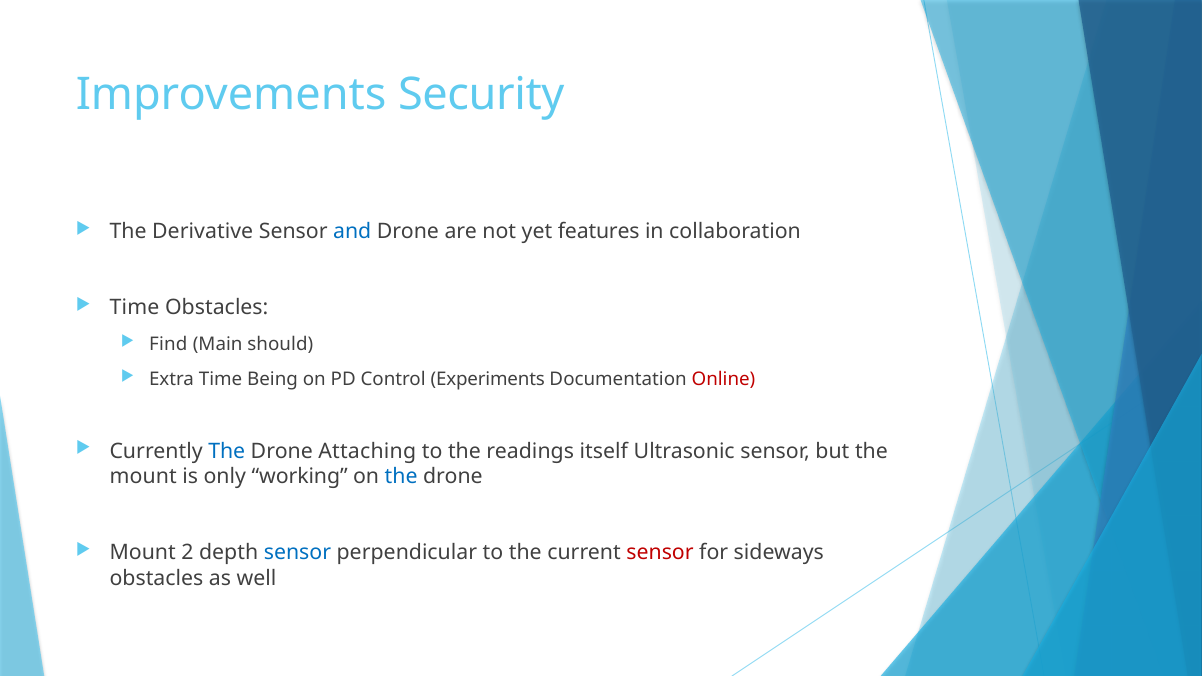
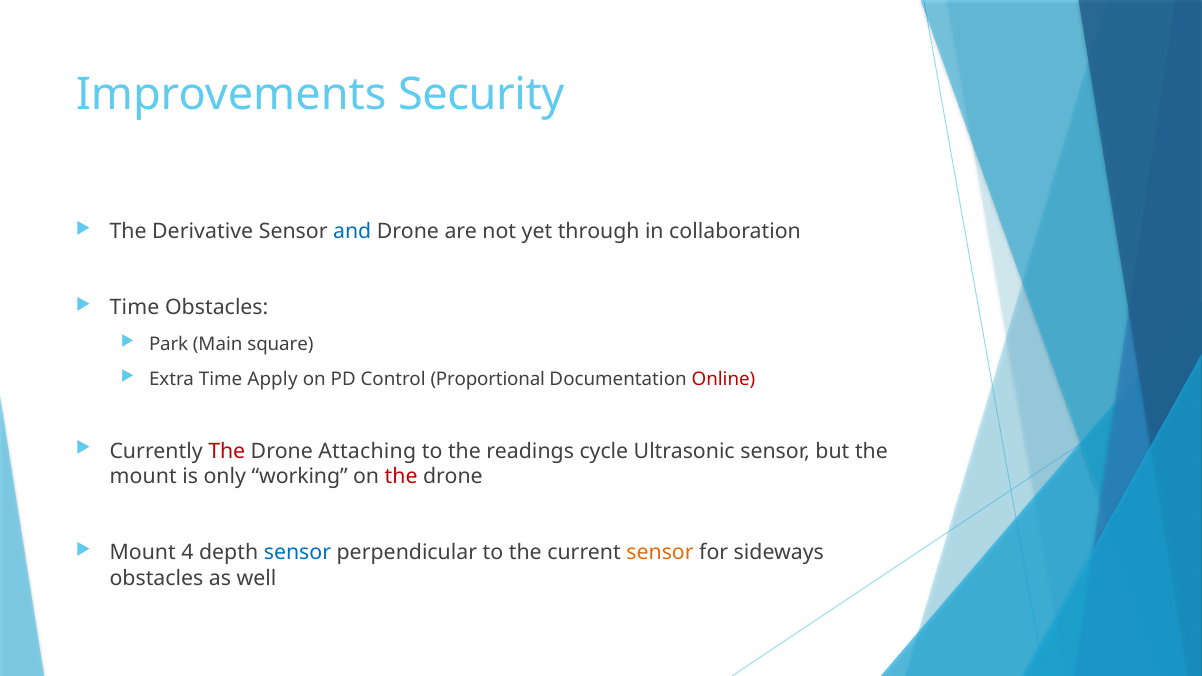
features: features -> through (599, 232)
Find: Find -> Park (169, 344)
should: should -> square (280, 344)
Being: Being -> Apply (272, 379)
Experiments: Experiments -> Proportional (488, 379)
The colour: blue -> red (227, 451)
itself: itself -> cycle (604, 451)
the colour: blue -> red (401, 477)
2: 2 -> 4 (187, 553)
sensor colour: red -> orange (660, 553)
